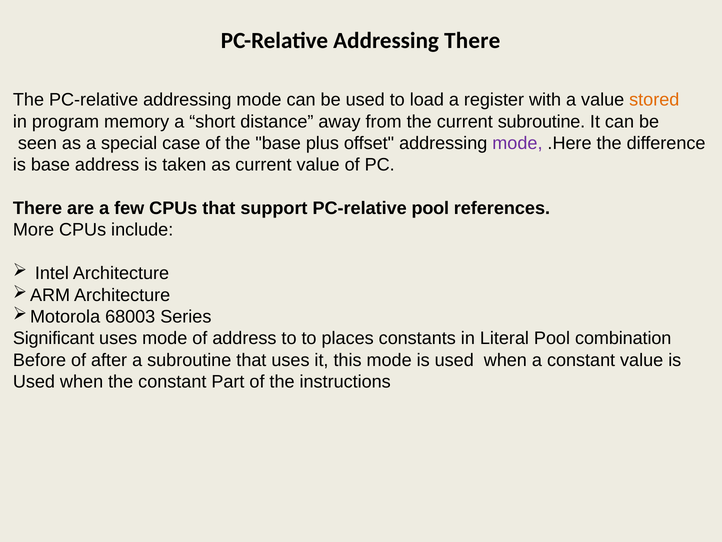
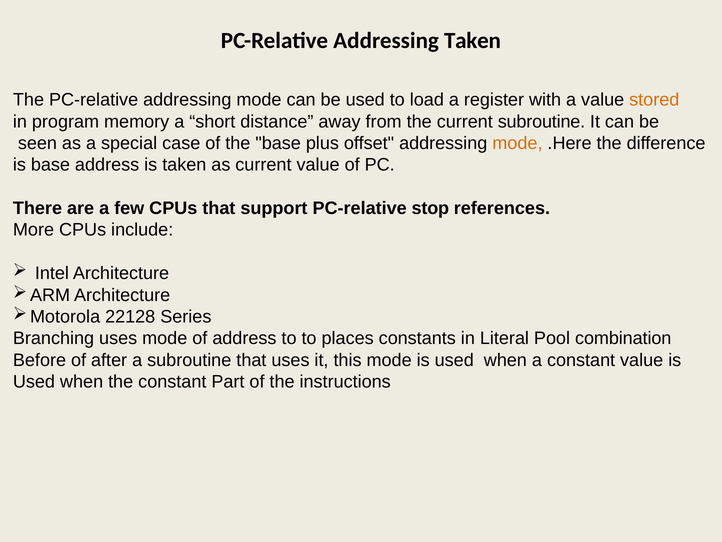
Addressing There: There -> Taken (472, 41)
mode colour: purple -> orange (517, 143)
PC-relative pool: pool -> stop (430, 208)
68003: 68003 -> 22128 (130, 316)
Significant: Significant -> Branching (54, 338)
